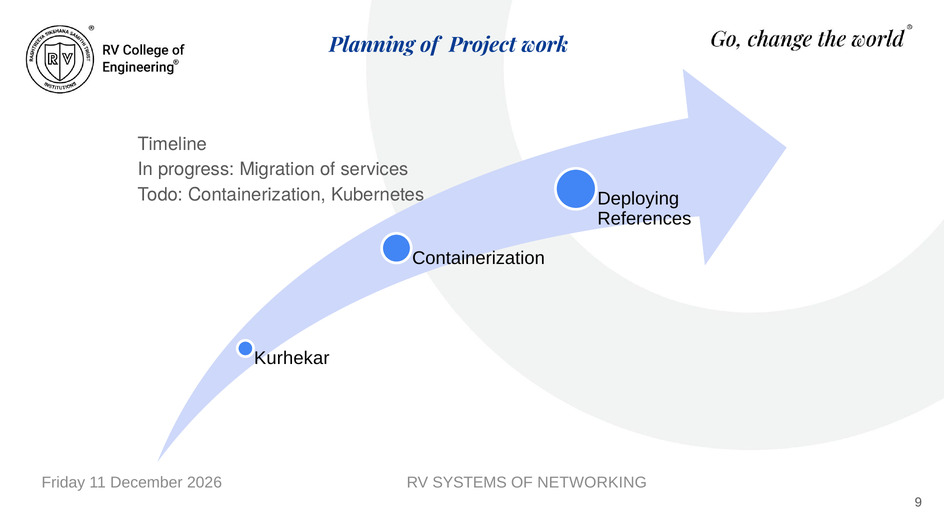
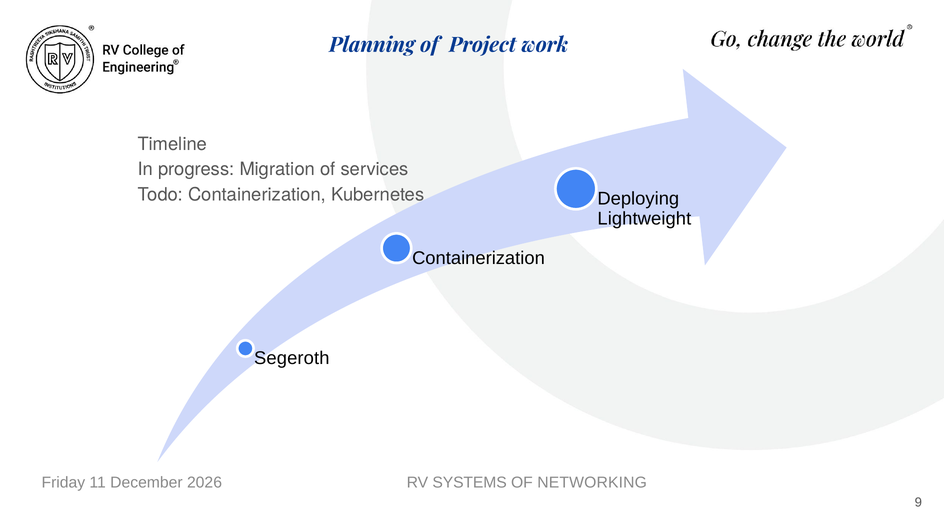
References: References -> Lightweight (644, 218)
Kurhekar: Kurhekar -> Segeroth (292, 358)
